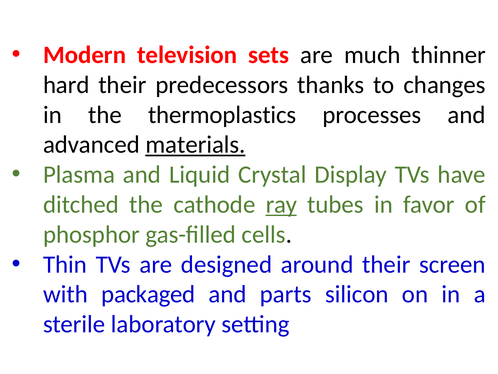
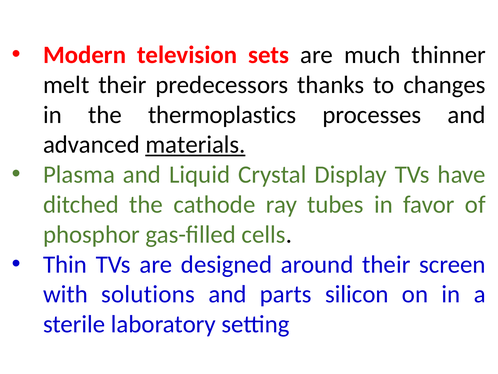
hard: hard -> melt (66, 85)
ray underline: present -> none (281, 204)
packaged: packaged -> solutions (148, 294)
